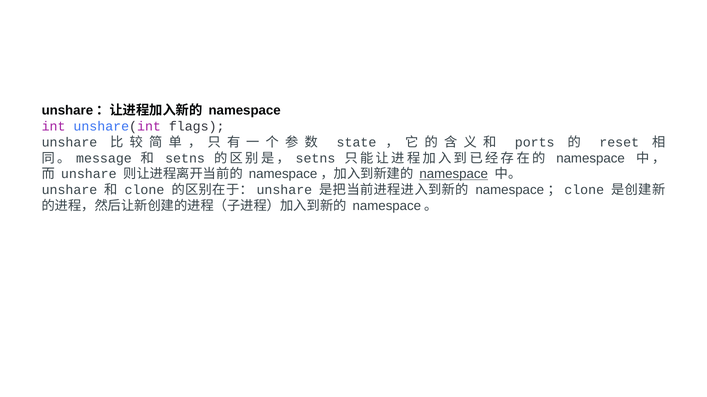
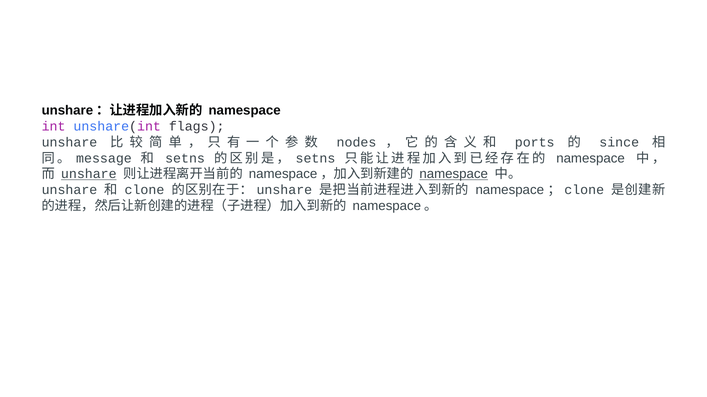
state: state -> nodes (357, 143)
reset: reset -> since (619, 143)
unshare underline: none -> present (89, 174)
